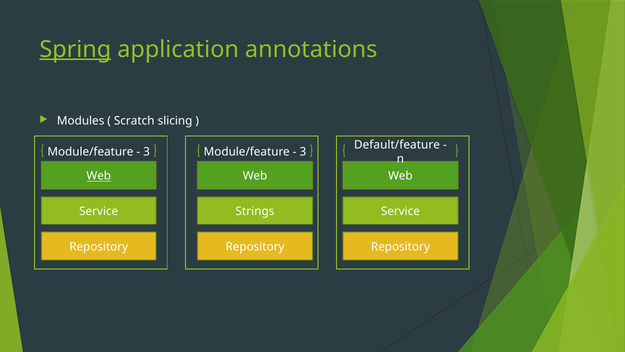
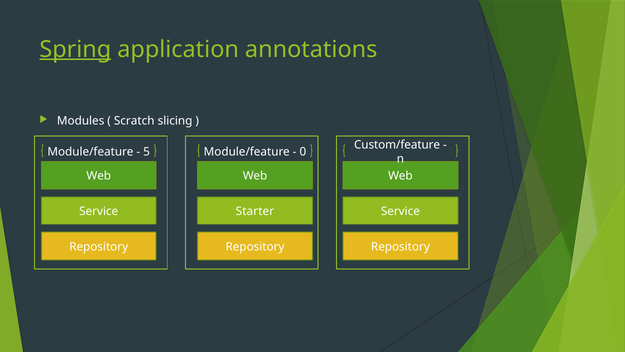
Default/feature: Default/feature -> Custom/feature (397, 145)
3: 3 -> 5 (147, 152)
3: 3 -> 0 (303, 152)
Web underline: present -> none (99, 176)
Strings: Strings -> Starter (255, 211)
